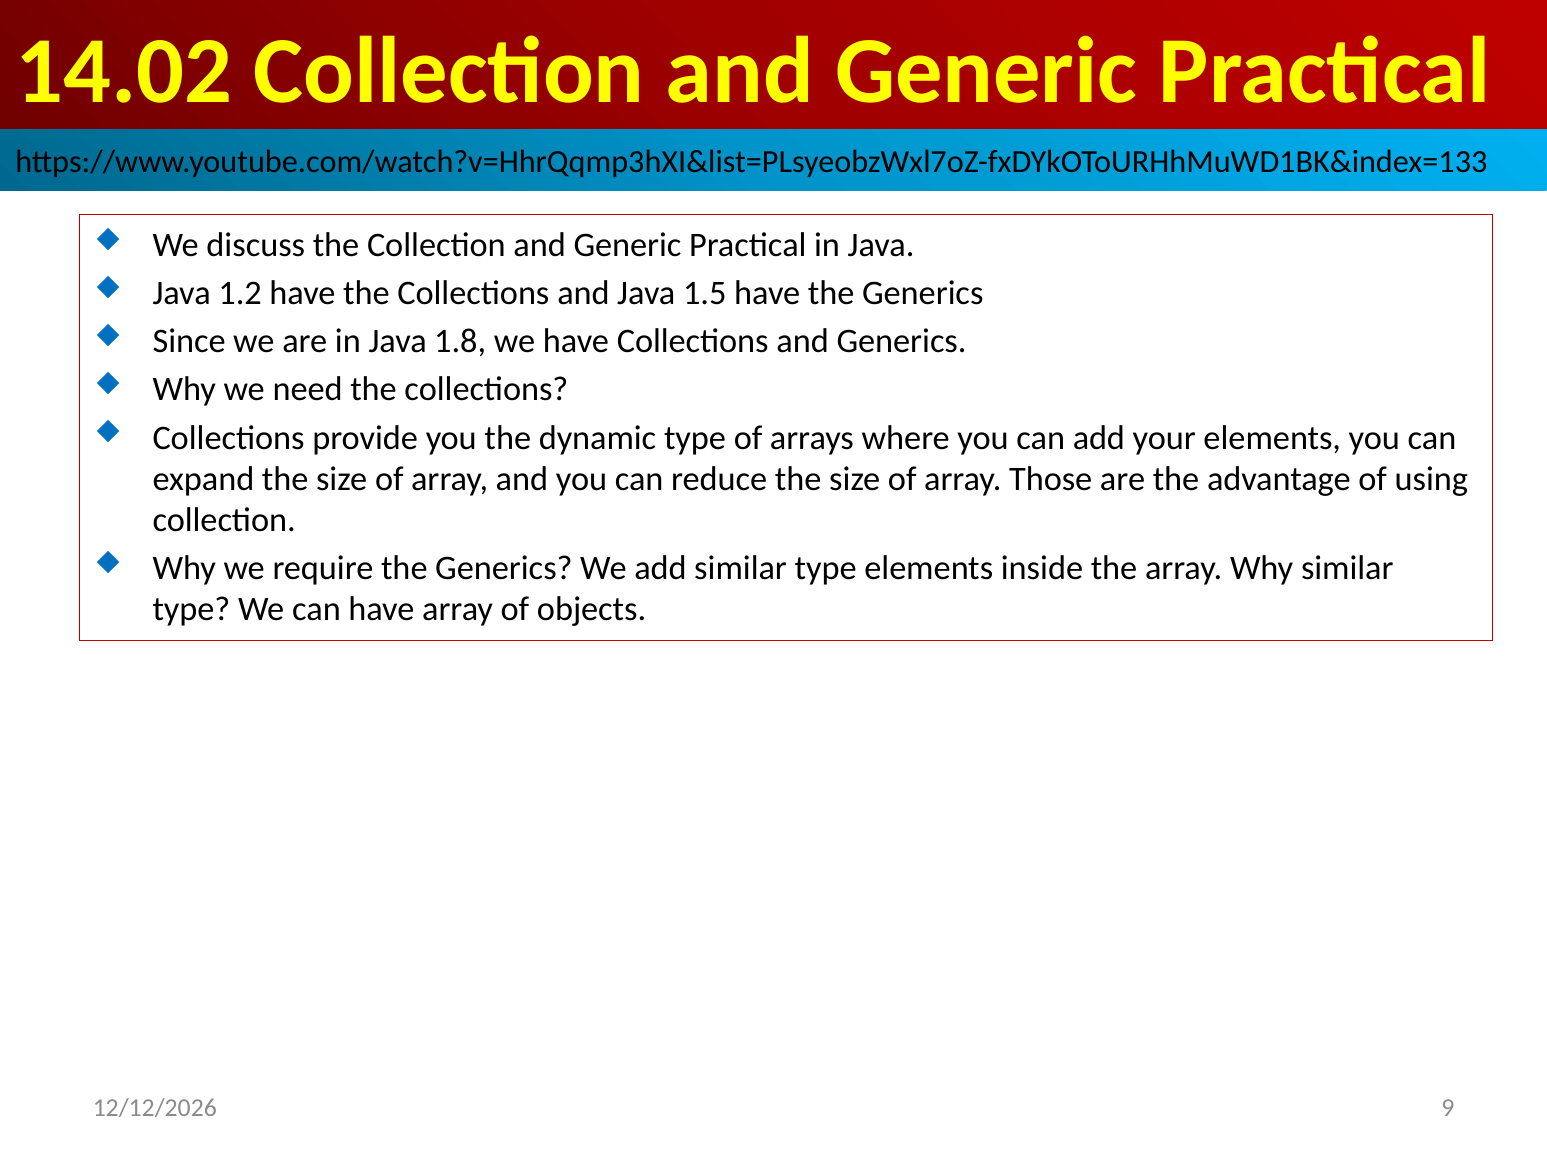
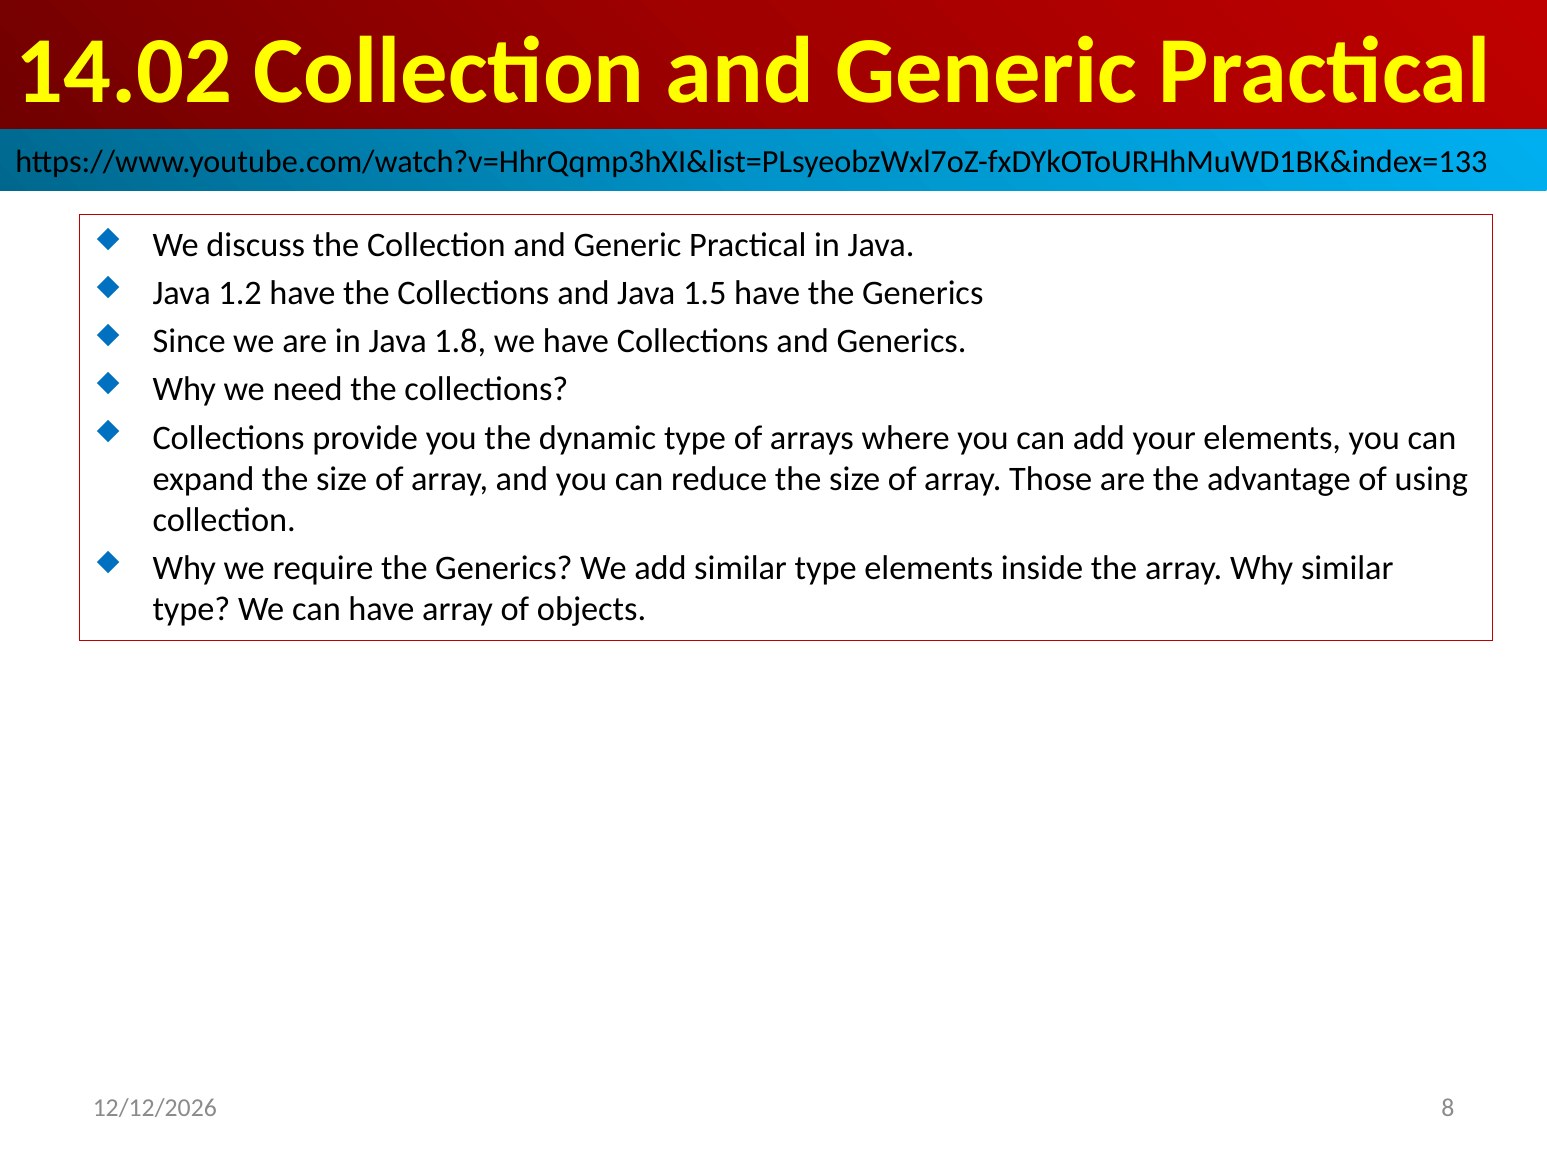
9: 9 -> 8 (1448, 1108)
